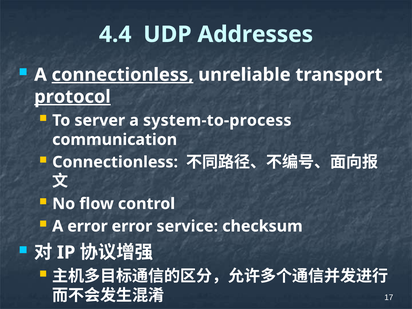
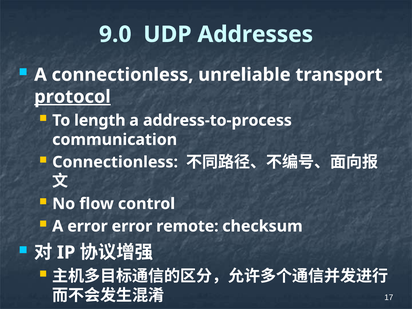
4.4: 4.4 -> 9.0 (115, 34)
connectionless underline: present -> none (123, 75)
server: server -> length (100, 120)
system-to-process: system-to-process -> address-to-process (217, 120)
service: service -> remote (187, 226)
